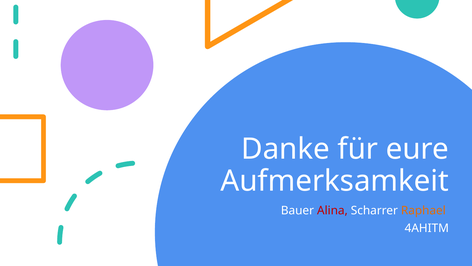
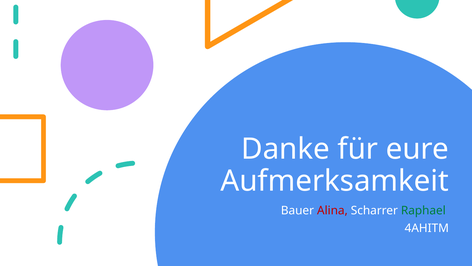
Raphael colour: orange -> green (423, 210)
